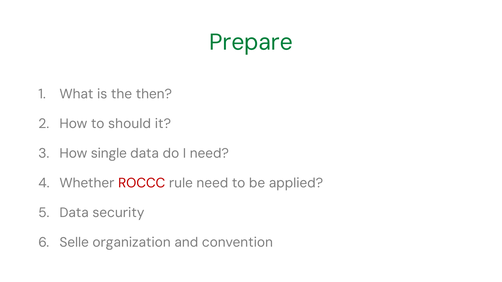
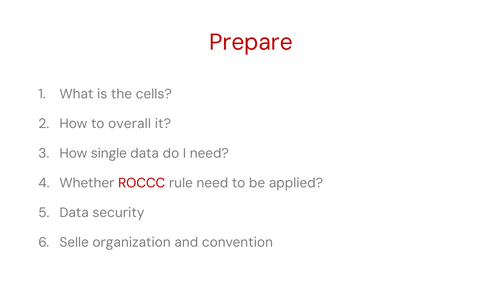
Prepare colour: green -> red (251, 42)
then: then -> cells (154, 94)
should: should -> overall (130, 124)
